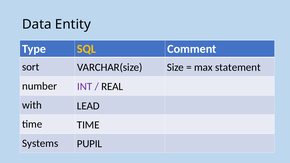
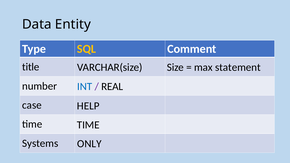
sort: sort -> title (31, 67)
INT colour: purple -> blue (85, 86)
with: with -> case (32, 105)
LEAD: LEAD -> HELP (88, 106)
PUPIL: PUPIL -> ONLY (89, 144)
